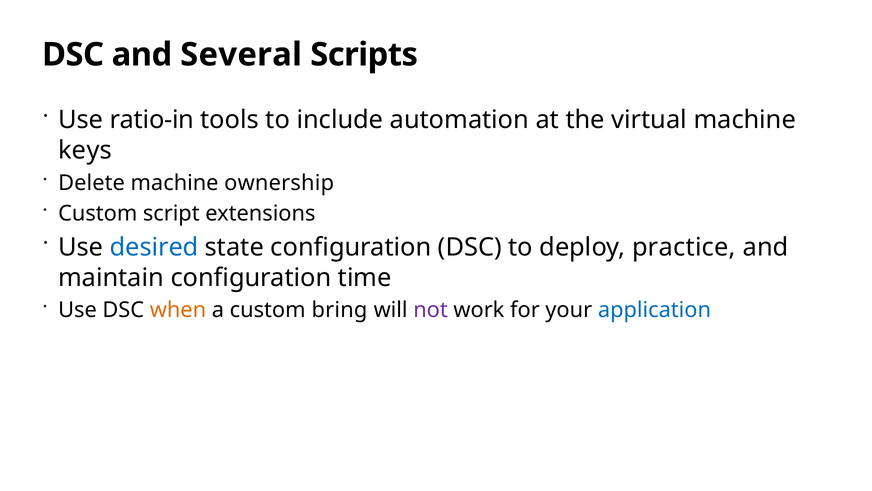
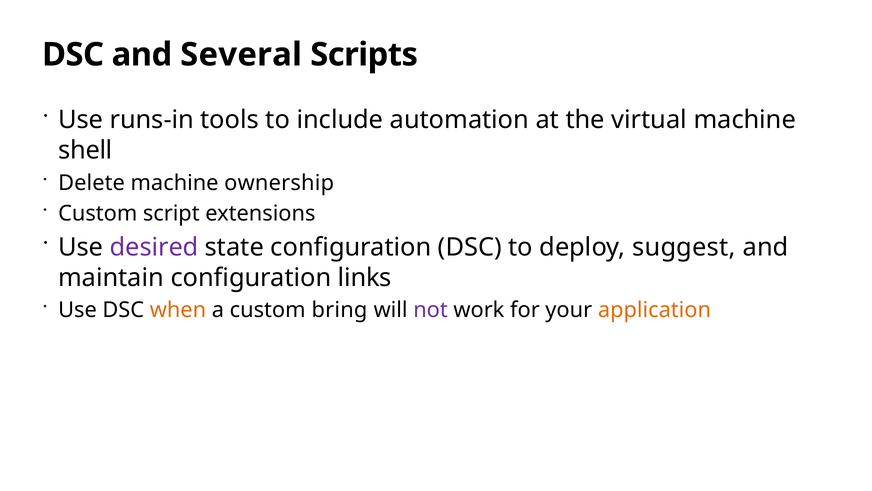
ratio-in: ratio-in -> runs-in (152, 120)
keys: keys -> shell (85, 150)
desired colour: blue -> purple (154, 247)
practice: practice -> suggest (684, 247)
time: time -> links (365, 277)
application colour: blue -> orange (654, 310)
